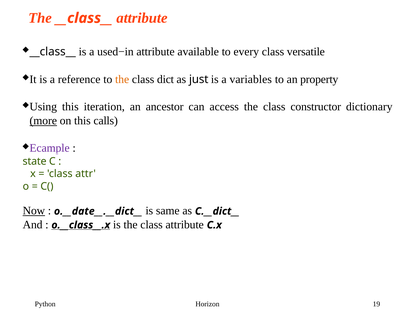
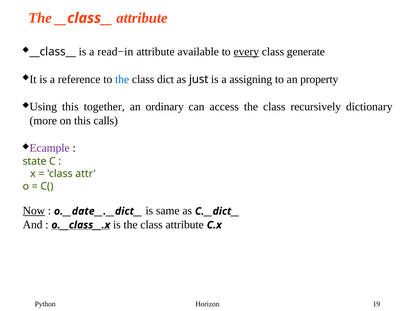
used−in: used−in -> read−in (115, 52)
every underline: none -> present (246, 52)
versatile: versatile -> generate (306, 52)
the colour: orange -> blue (122, 79)
variables: variables -> assigning (251, 79)
iteration: iteration -> together (104, 107)
ancestor: ancestor -> ordinary (165, 107)
constructor: constructor -> recursively (316, 107)
more underline: present -> none (43, 121)
